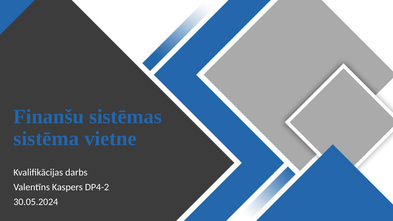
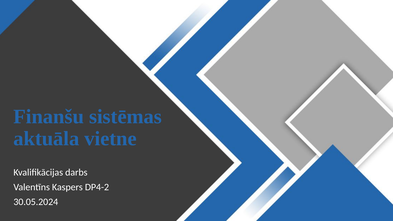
sistēma: sistēma -> aktuāla (46, 139)
